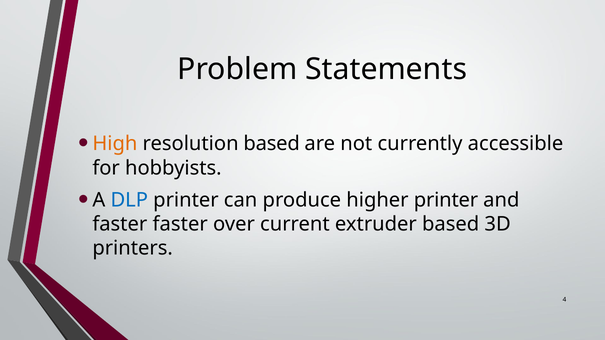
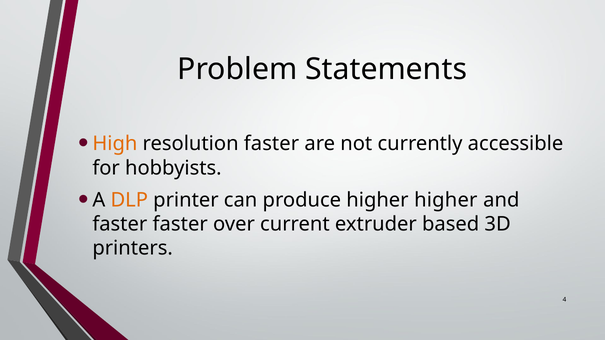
resolution based: based -> faster (271, 144)
DLP colour: blue -> orange (129, 200)
higher printer: printer -> higher (446, 200)
